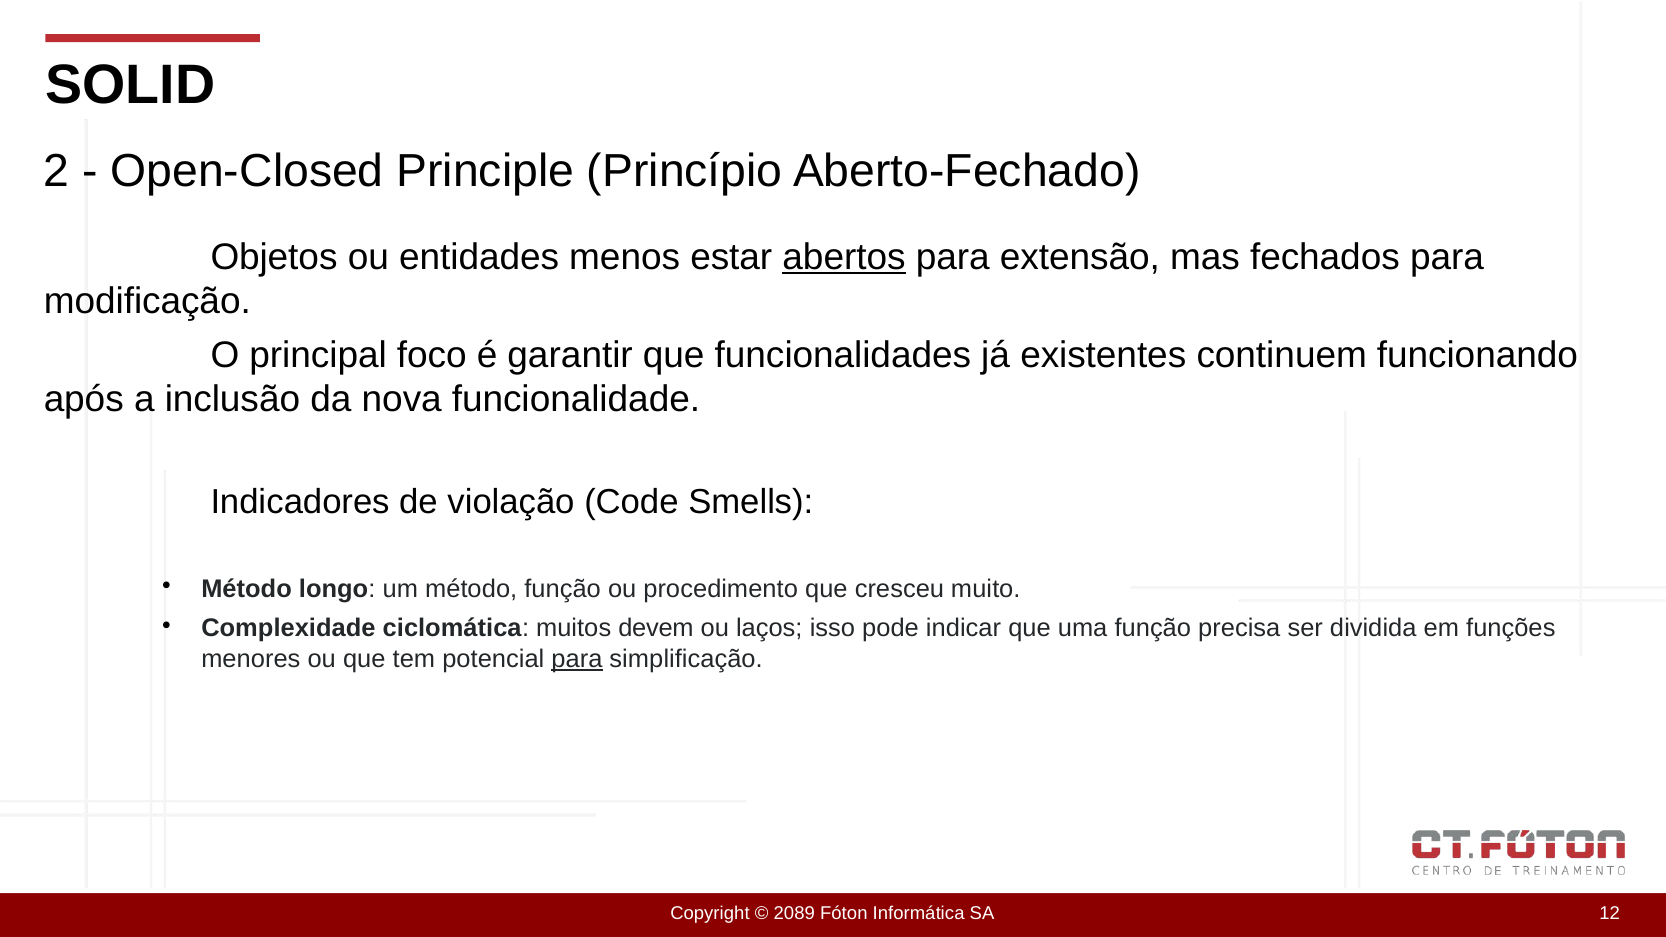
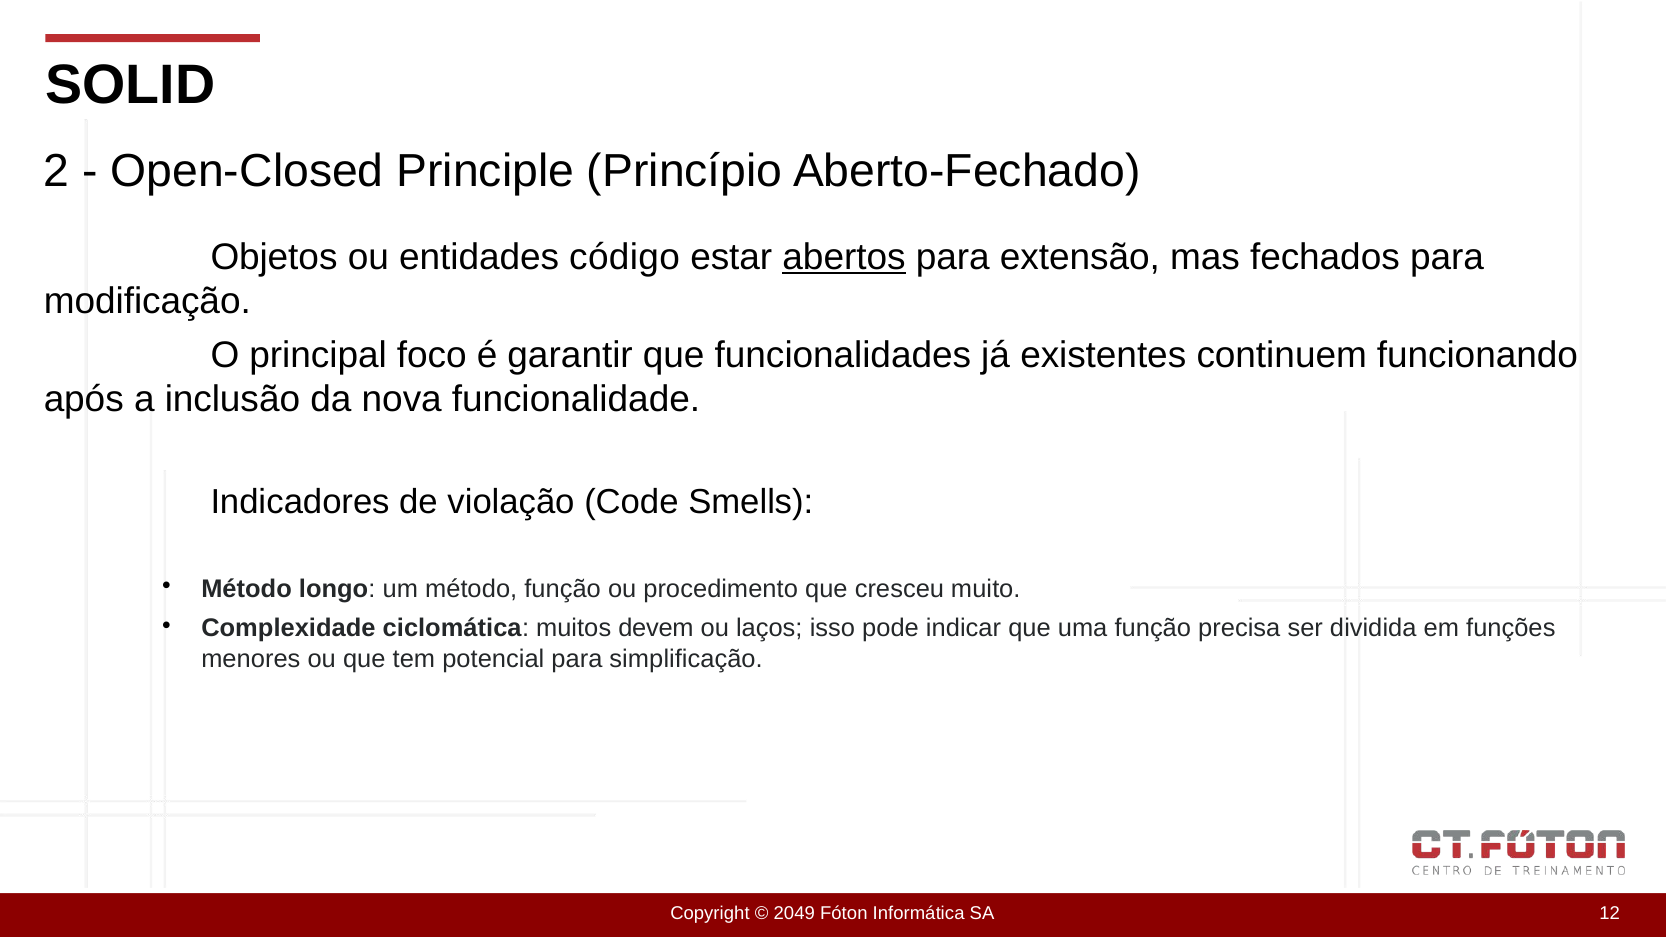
menos: menos -> código (625, 257)
para underline: present -> none (577, 659)
2089: 2089 -> 2049 (794, 914)
